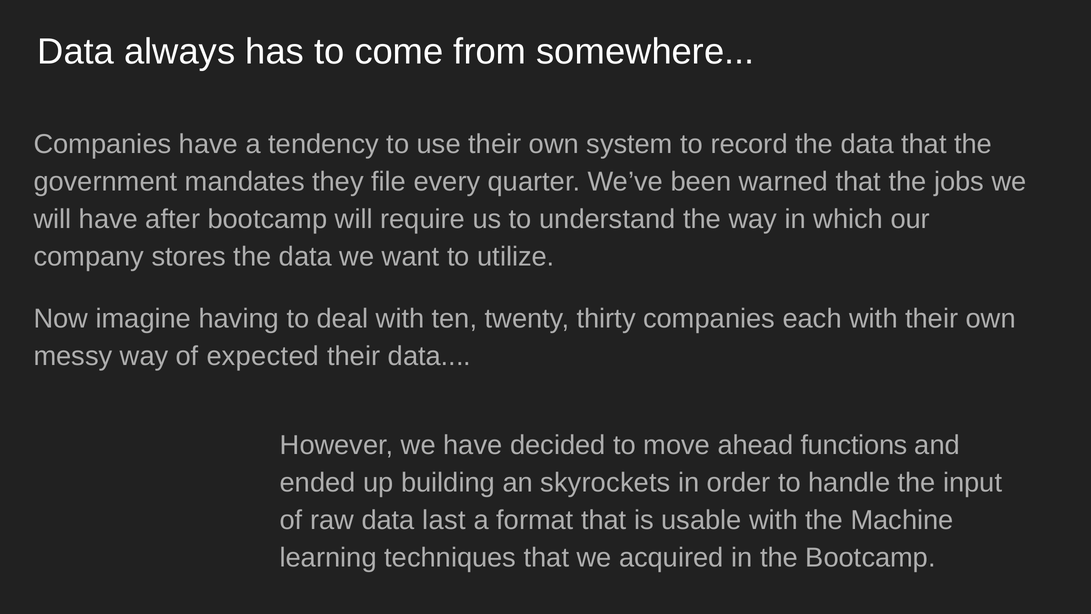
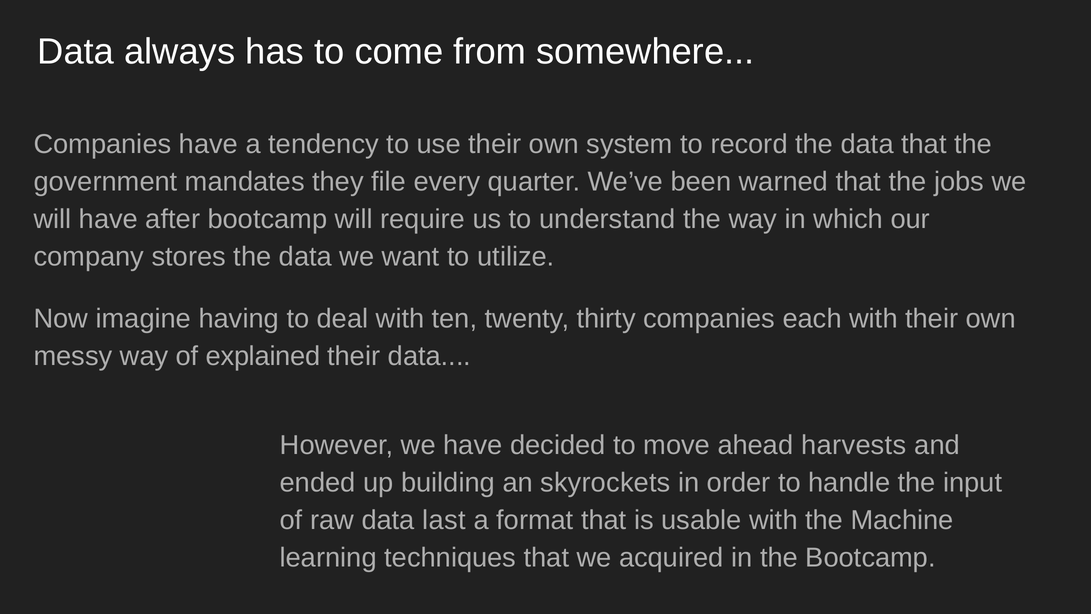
expected: expected -> explained (263, 356)
functions: functions -> harvests (854, 445)
